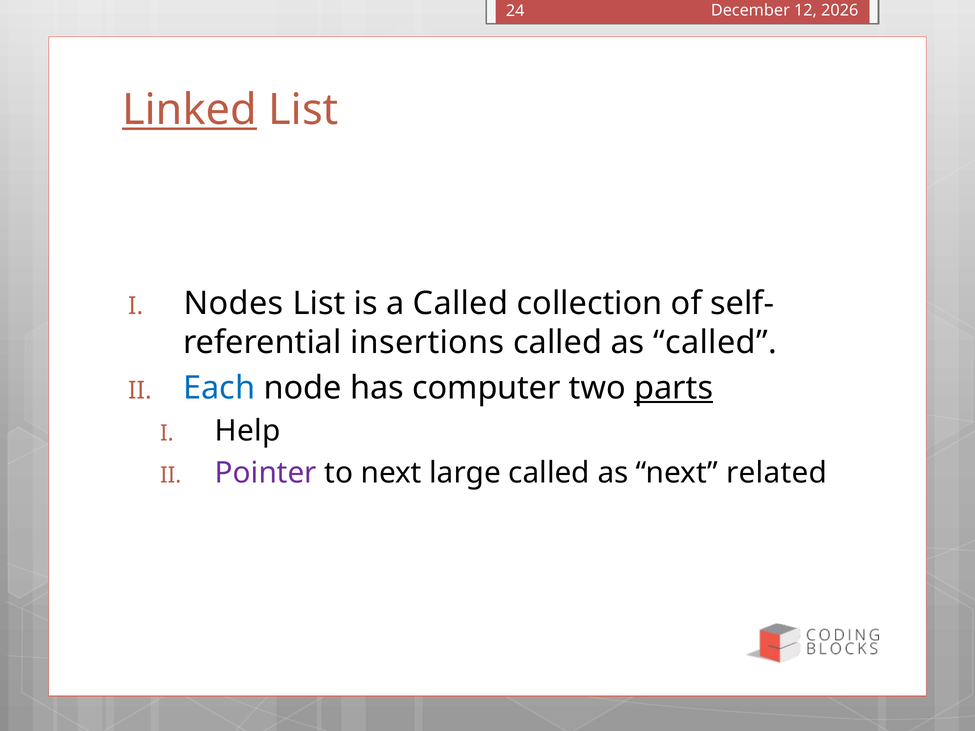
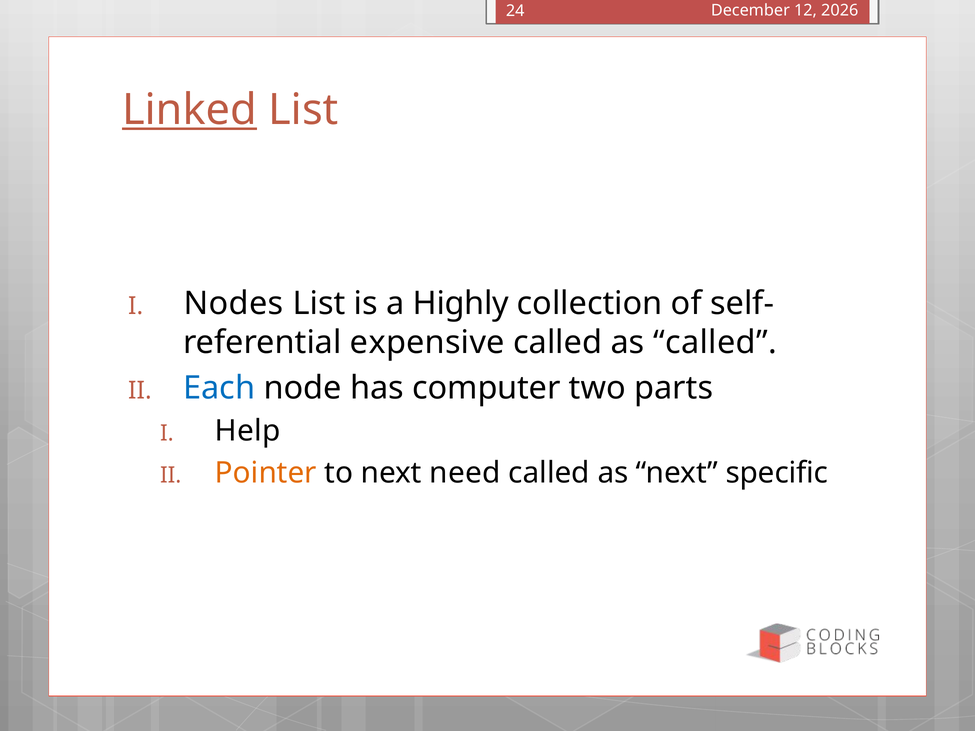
a Called: Called -> Highly (461, 304)
insertions: insertions -> expensive (427, 343)
parts underline: present -> none (674, 388)
Pointer colour: purple -> orange (266, 473)
large: large -> need (465, 473)
related: related -> specific (777, 473)
